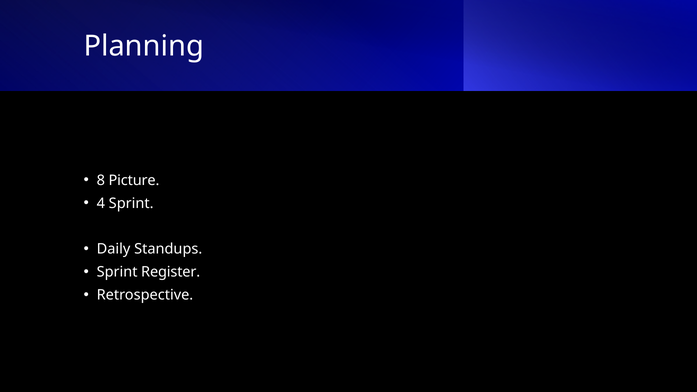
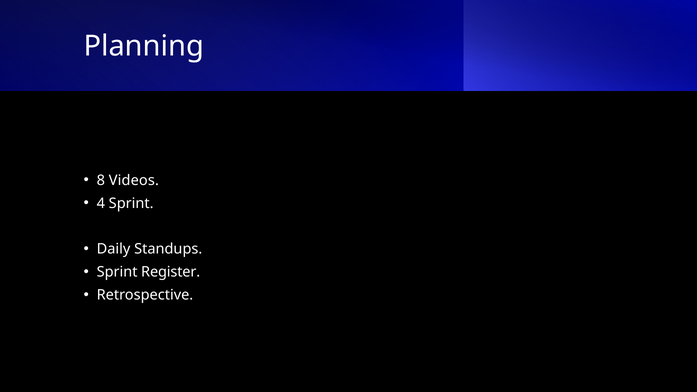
Picture: Picture -> Videos (134, 180)
